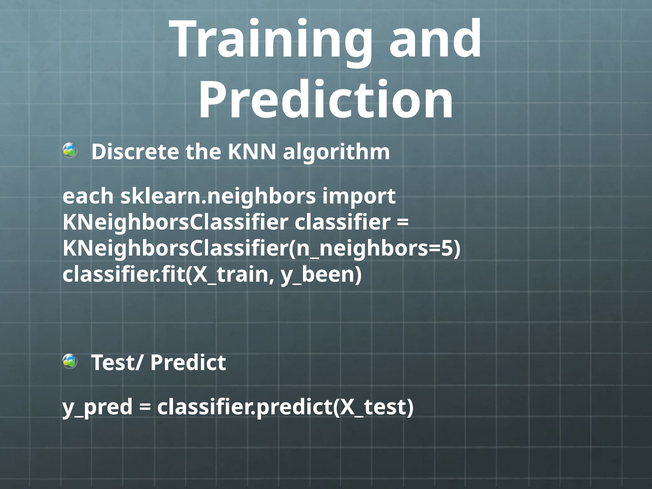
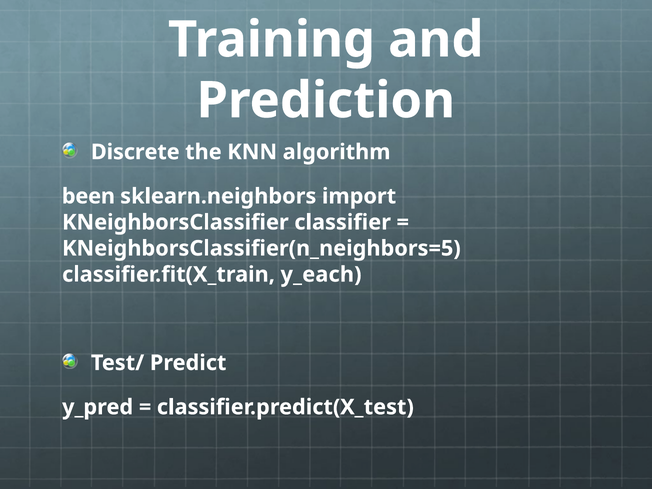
each: each -> been (88, 196)
y_been: y_been -> y_each (321, 274)
